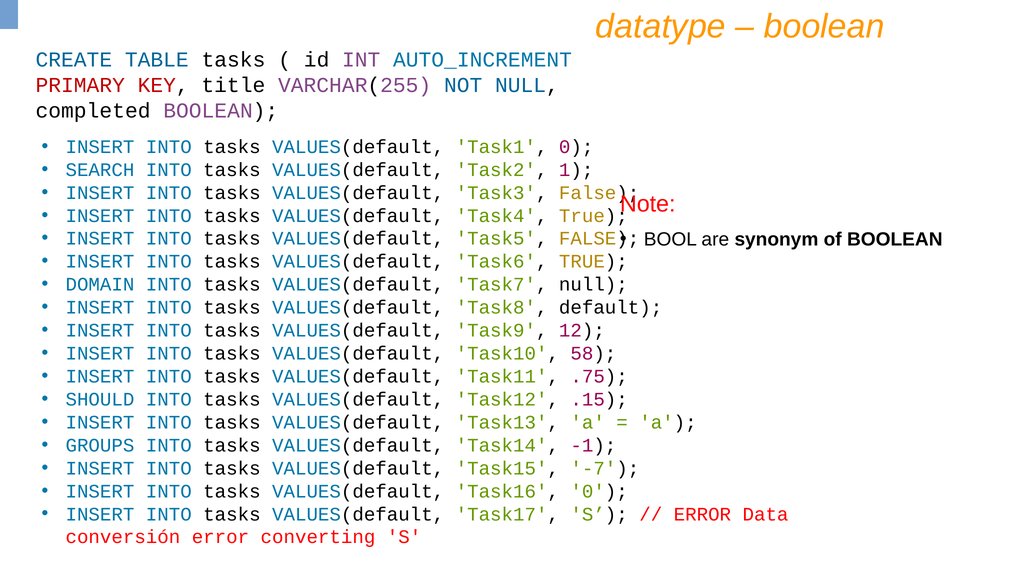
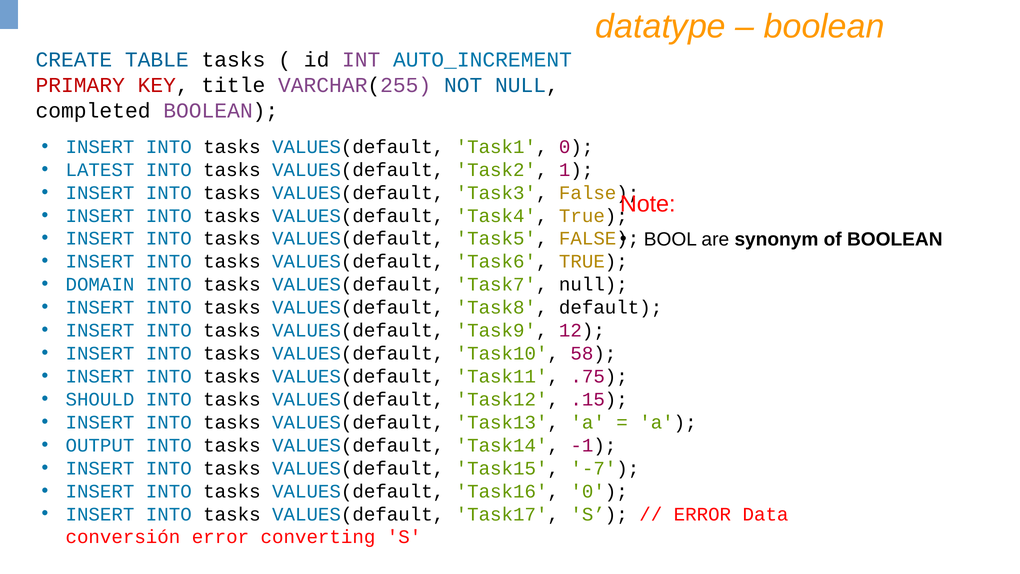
SEARCH: SEARCH -> LATEST (100, 170)
GROUPS: GROUPS -> OUTPUT (100, 445)
